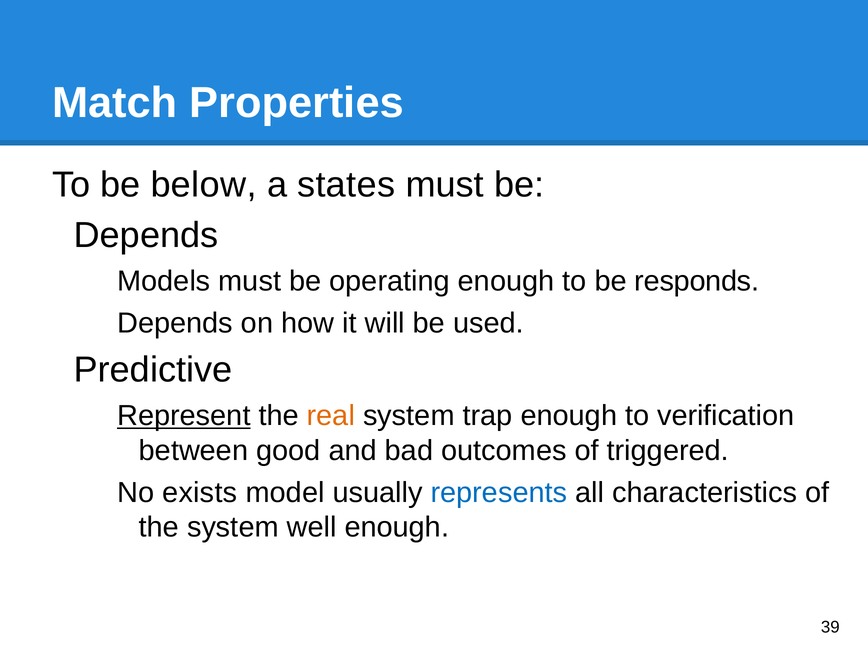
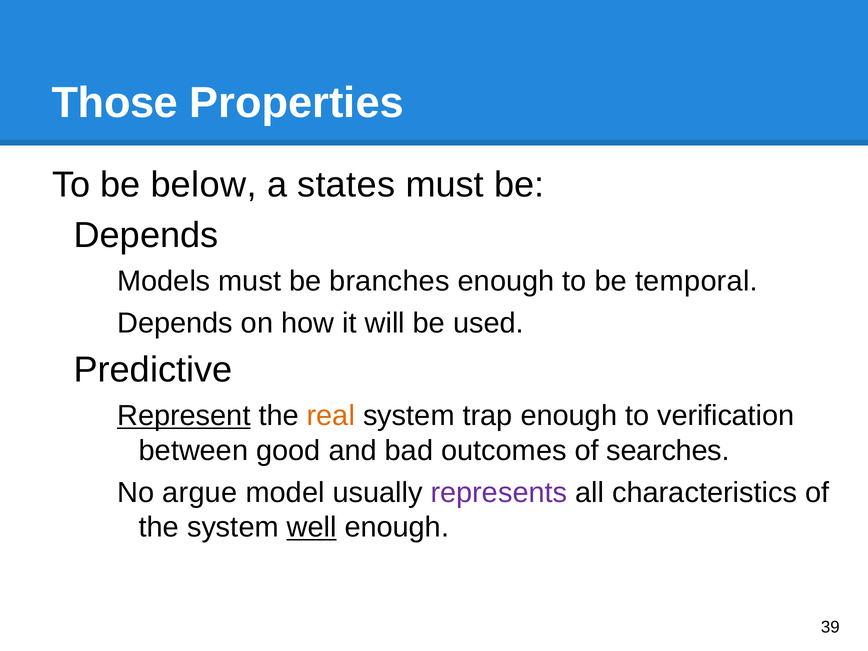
Match: Match -> Those (115, 103)
operating: operating -> branches (389, 281)
responds: responds -> temporal (697, 281)
triggered: triggered -> searches (668, 451)
exists: exists -> argue (200, 493)
represents colour: blue -> purple (499, 493)
well underline: none -> present (312, 527)
